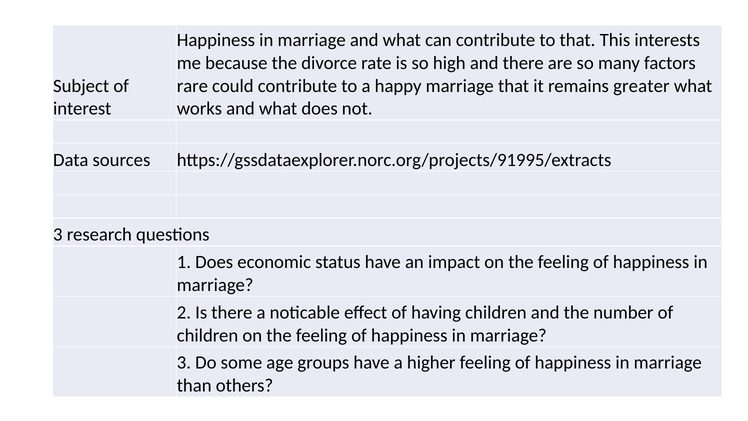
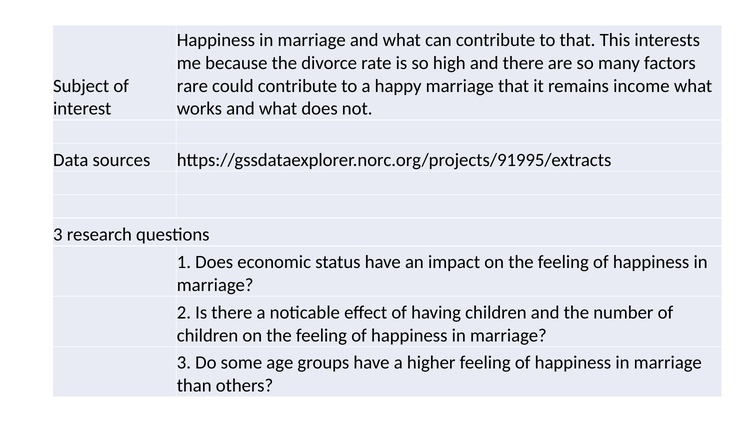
greater: greater -> income (641, 86)
